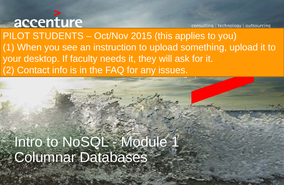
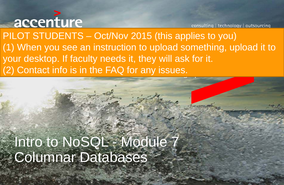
Module 1: 1 -> 7 (175, 142)
